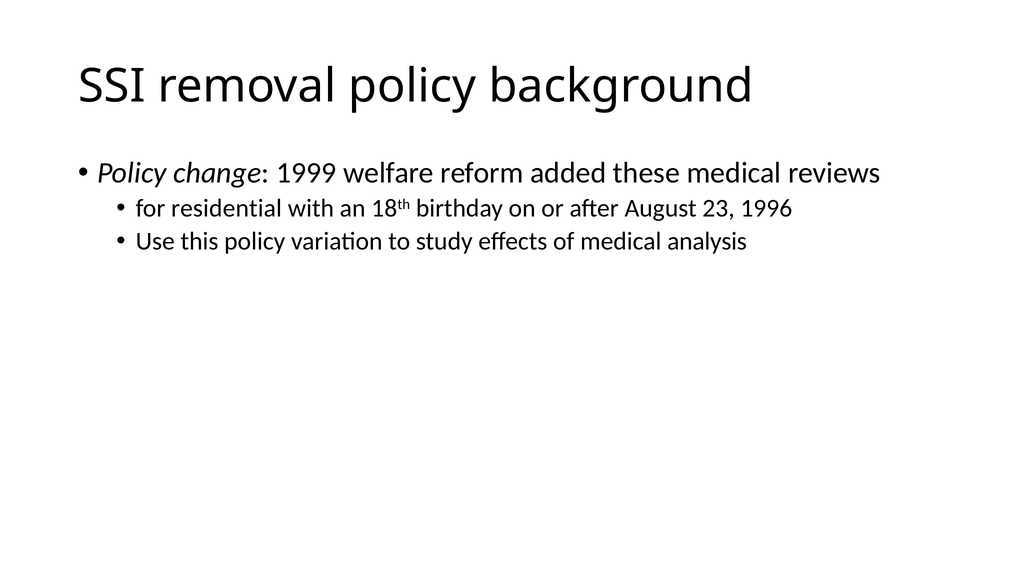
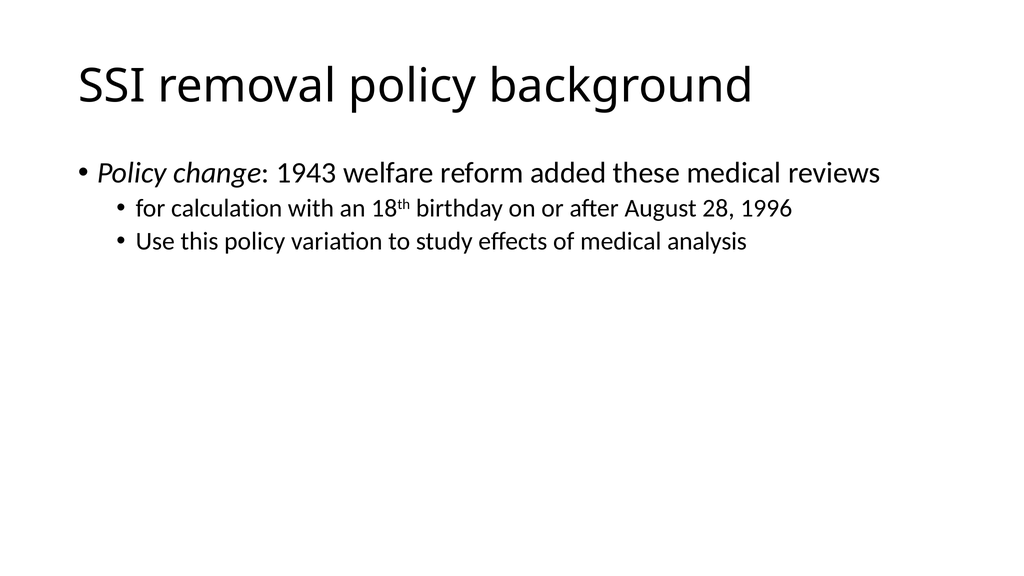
1999: 1999 -> 1943 (306, 173)
residential: residential -> calculation (227, 208)
23: 23 -> 28 (718, 208)
